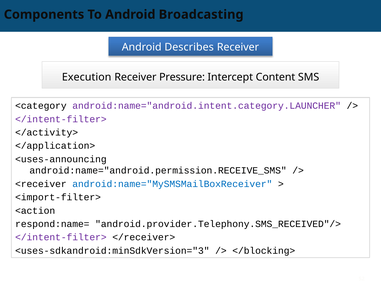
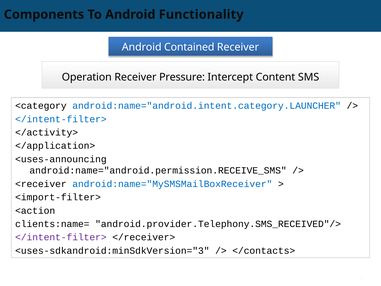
Broadcasting: Broadcasting -> Functionality (201, 14)
Describes: Describes -> Contained (189, 47)
Execution: Execution -> Operation (87, 77)
android:name="android.intent.category.LAUNCHER colour: purple -> blue (207, 106)
</intent-filter> colour: purple -> blue (61, 119)
respond:name=: respond:name= -> clients:name= (52, 224)
</blocking>: </blocking> -> </contacts> (264, 250)
